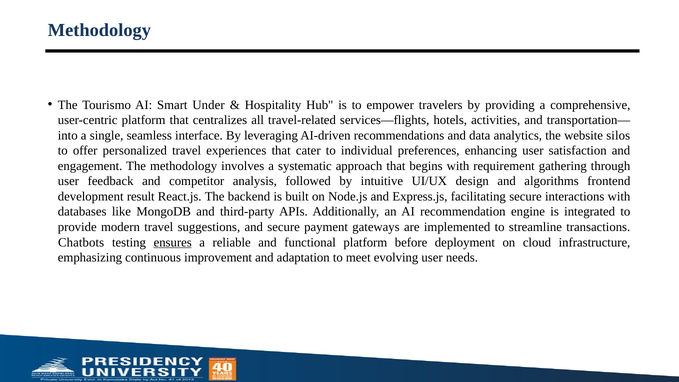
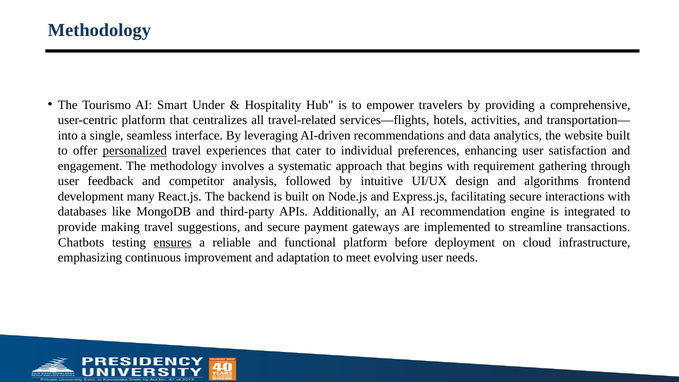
website silos: silos -> built (618, 135)
personalized underline: none -> present (135, 151)
result: result -> many (141, 196)
modern: modern -> making (120, 227)
